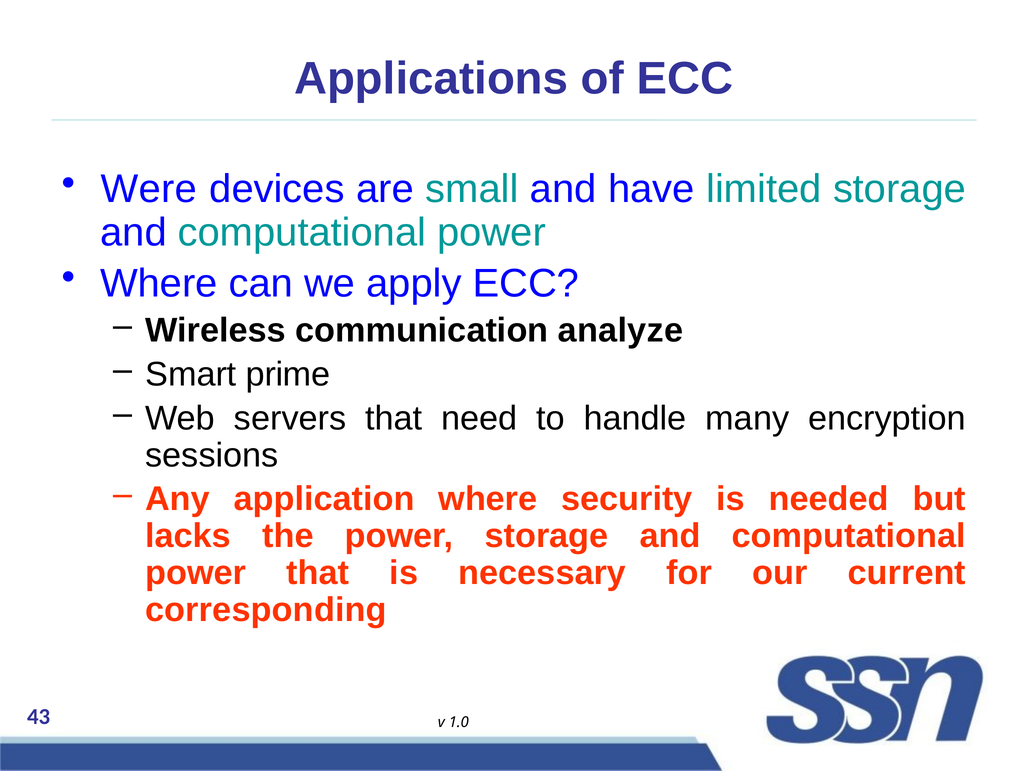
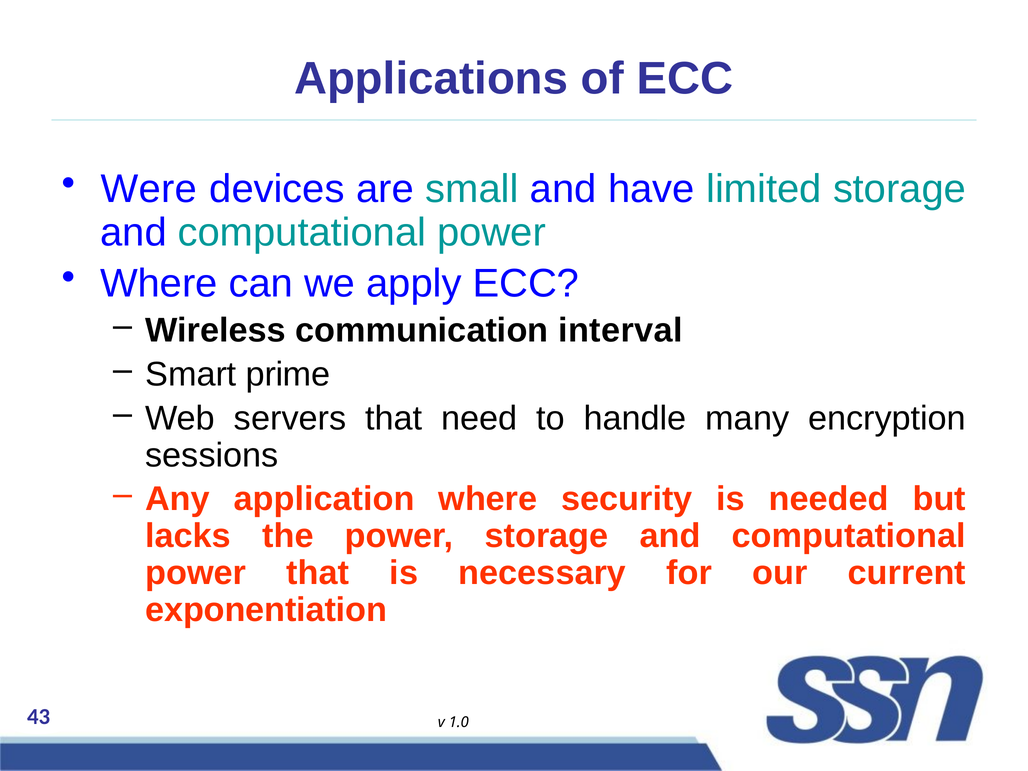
analyze: analyze -> interval (620, 331)
corresponding: corresponding -> exponentiation (266, 610)
